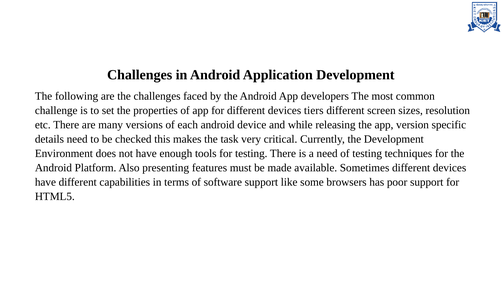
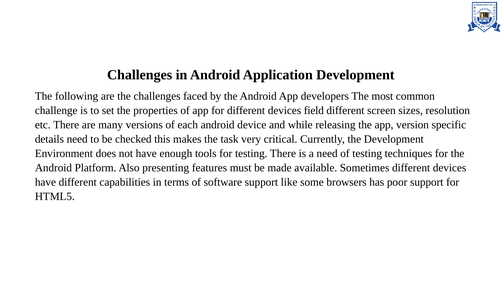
tiers: tiers -> field (314, 110)
